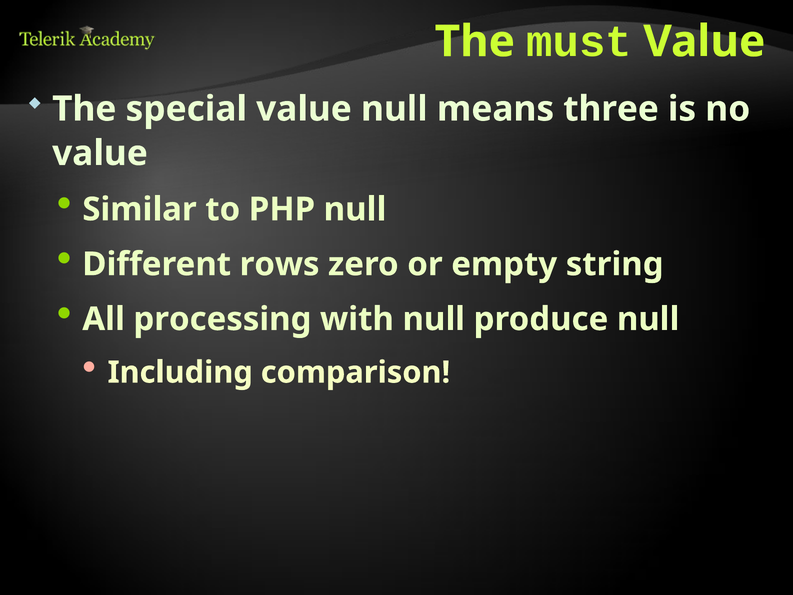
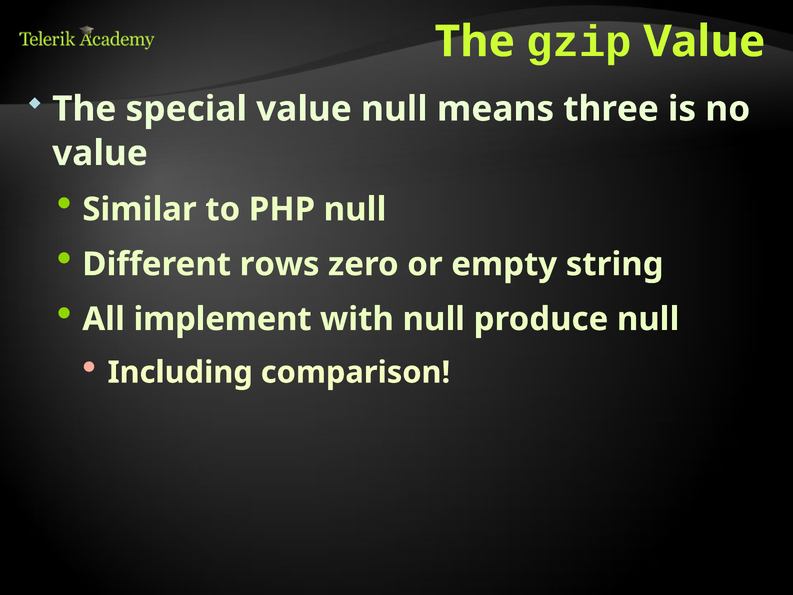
must: must -> gzip (579, 42)
processing: processing -> implement (223, 319)
